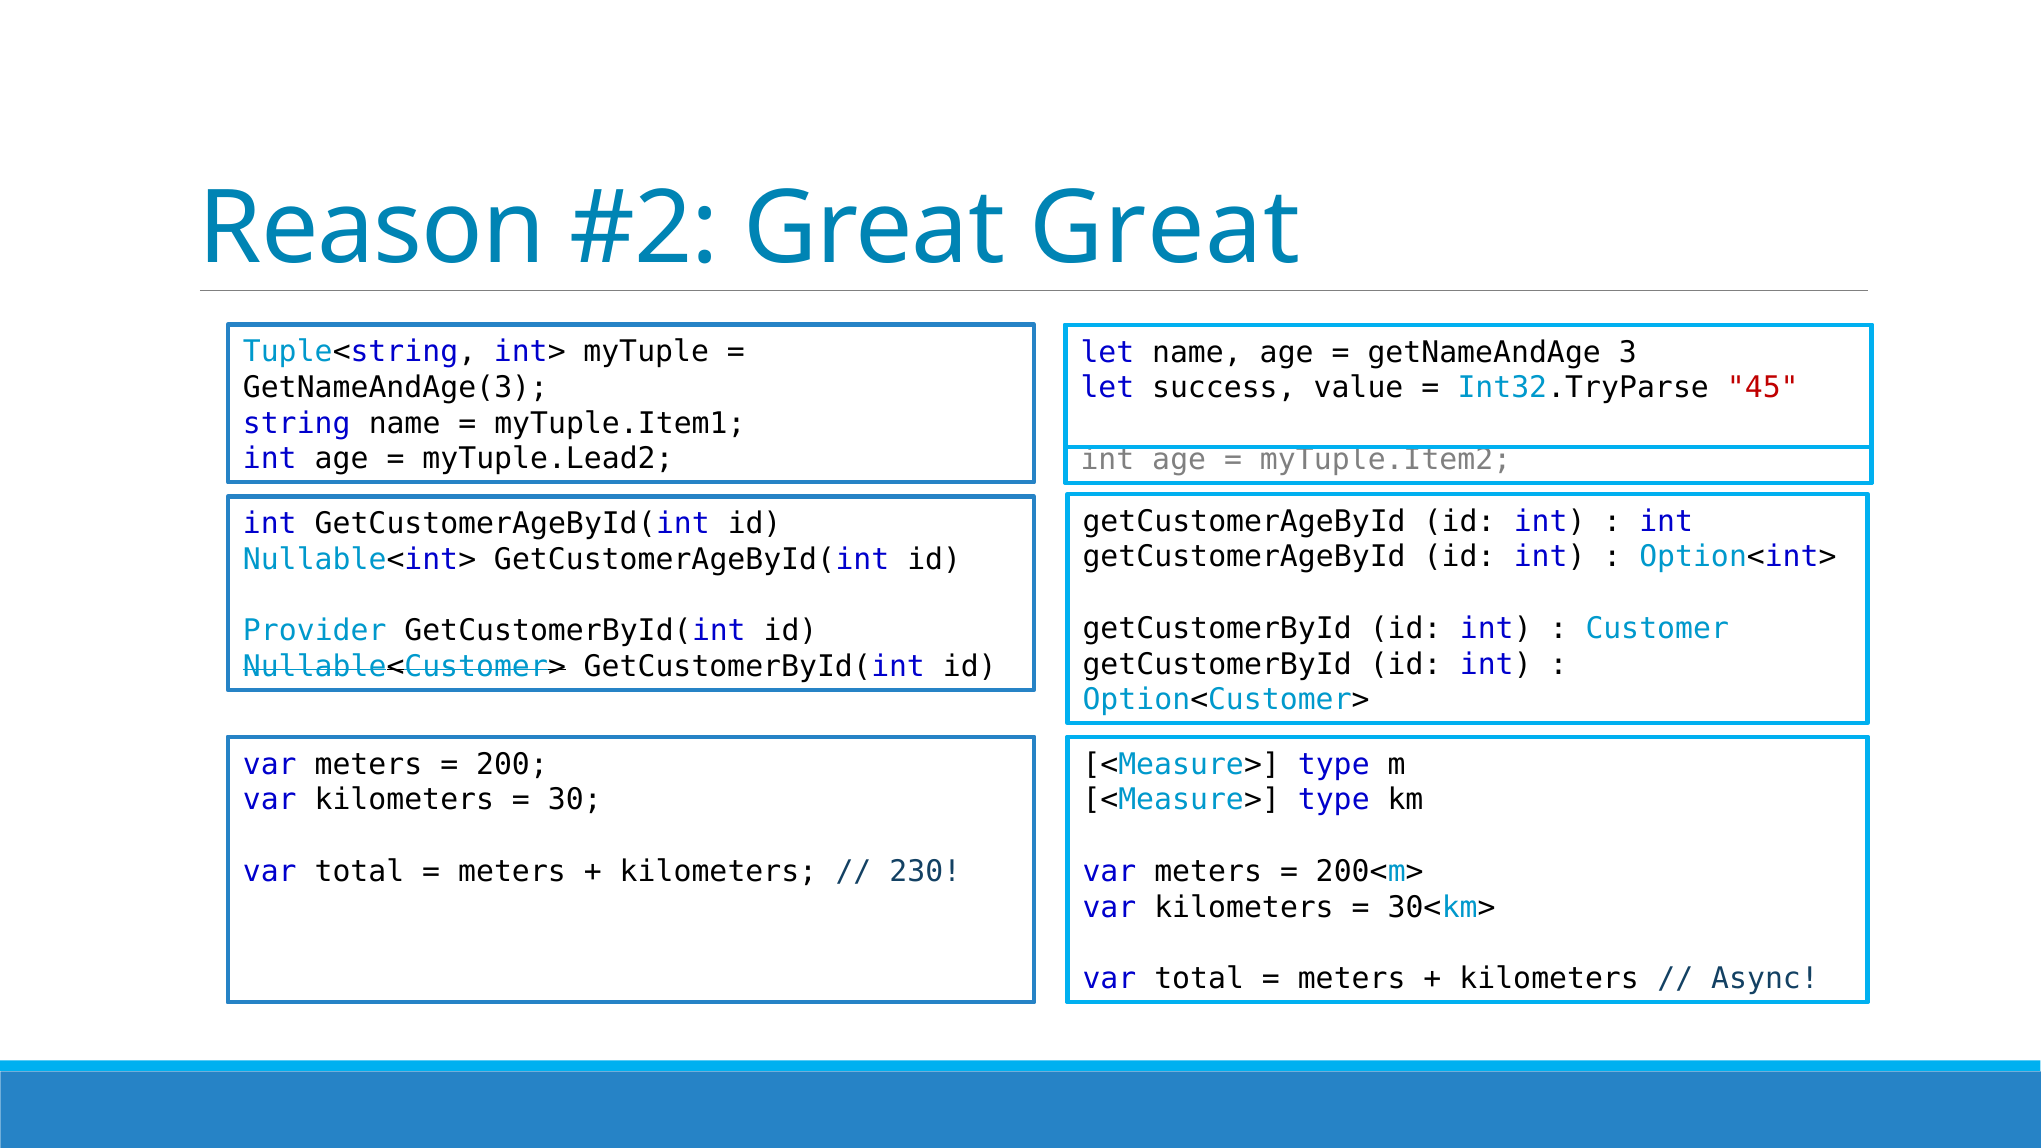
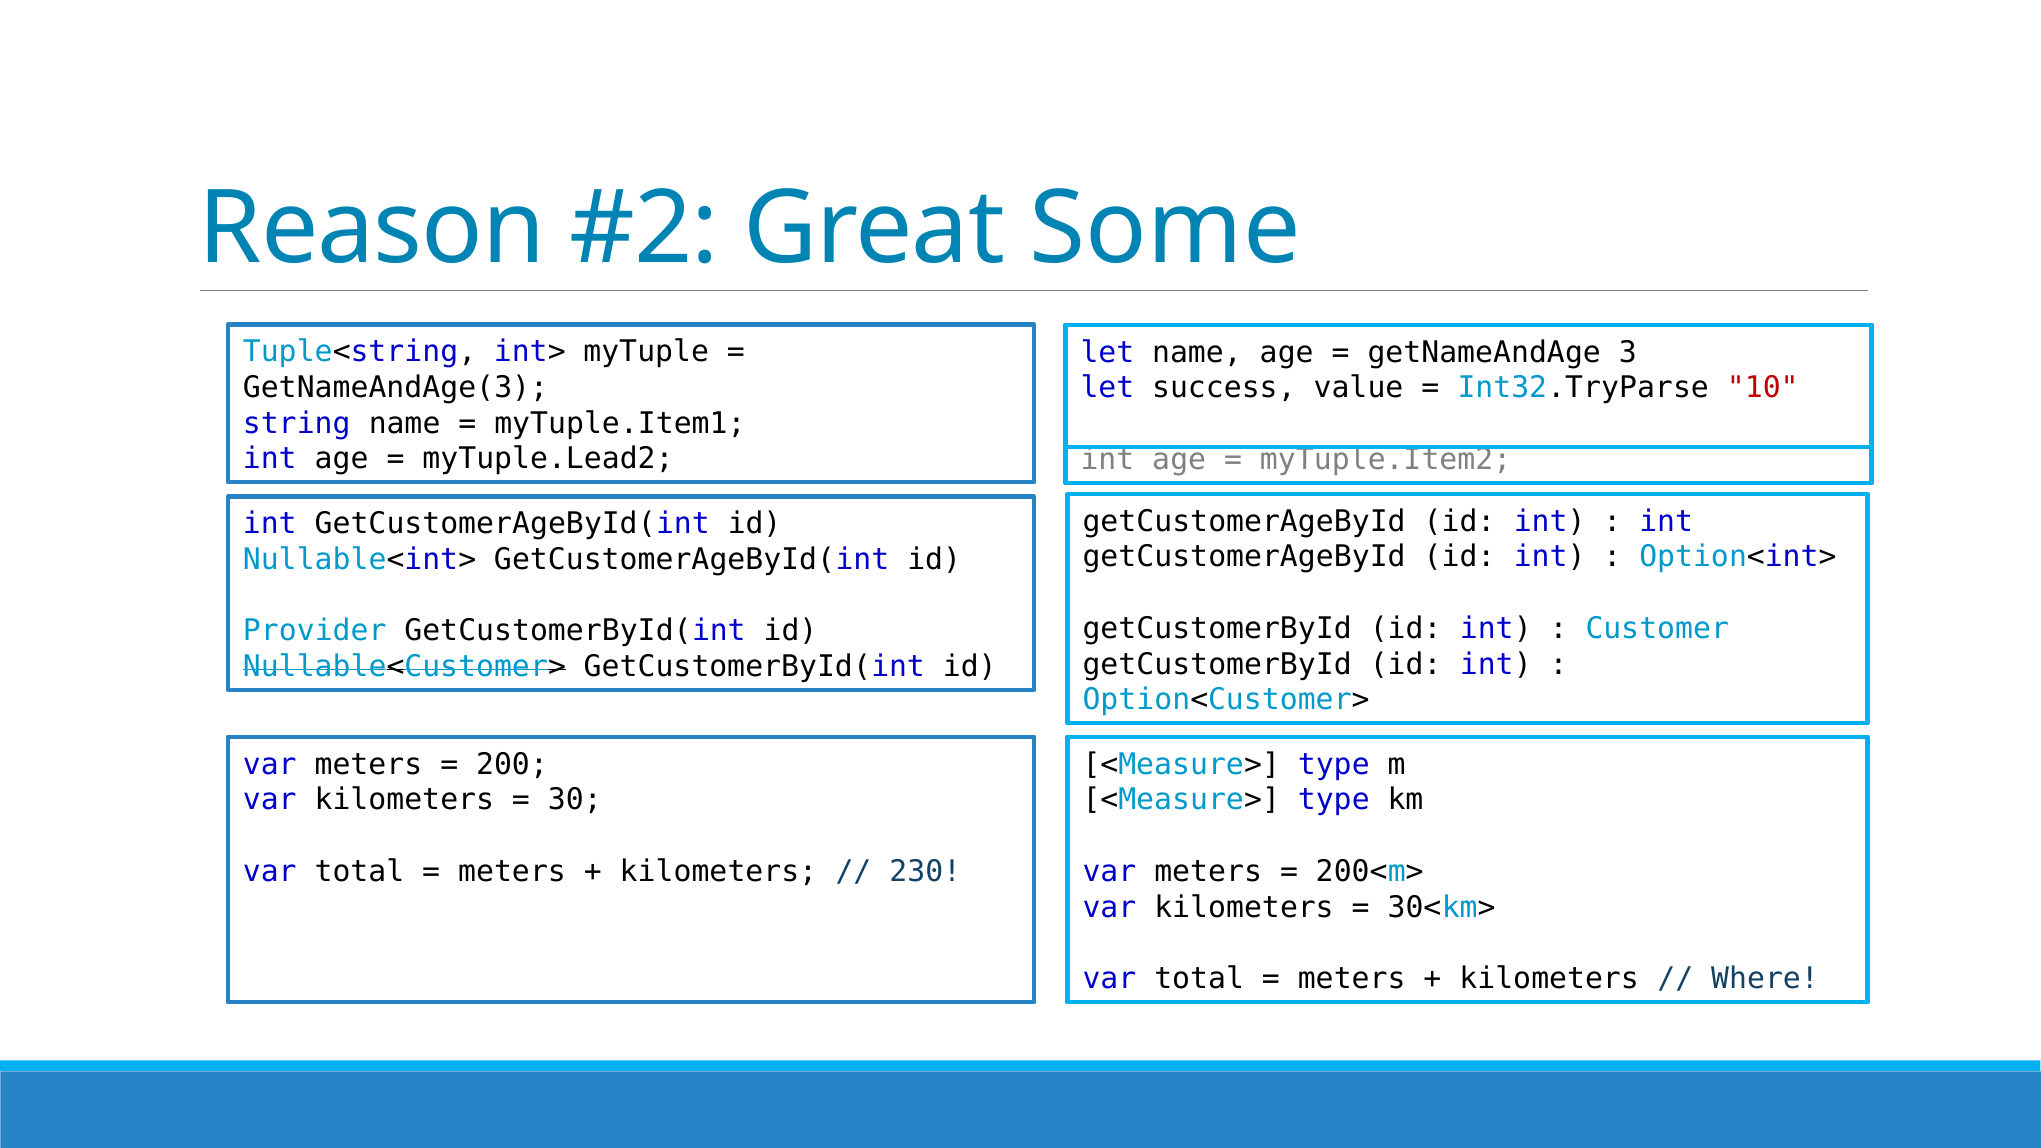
Great Great: Great -> Some (1165, 229)
45: 45 -> 10 (1763, 388)
Async: Async -> Where (1765, 979)
